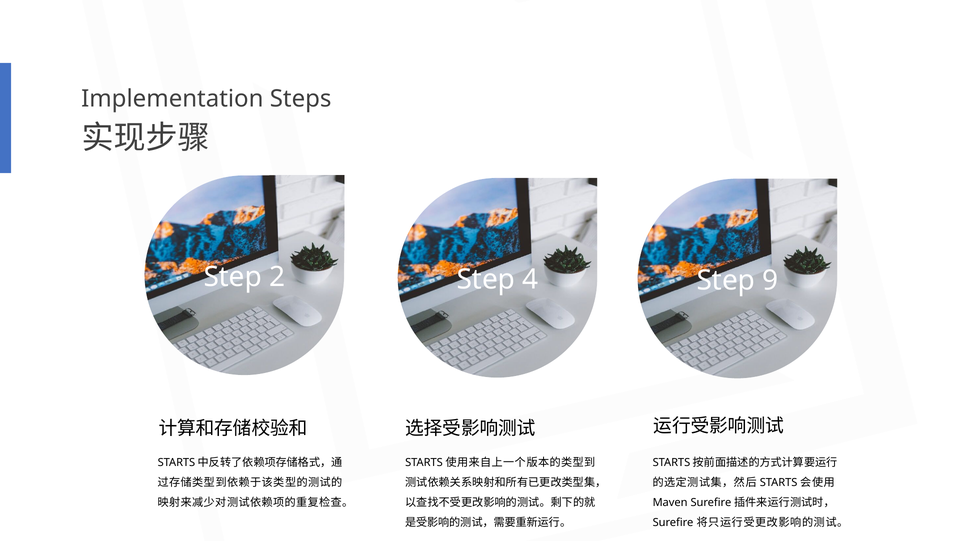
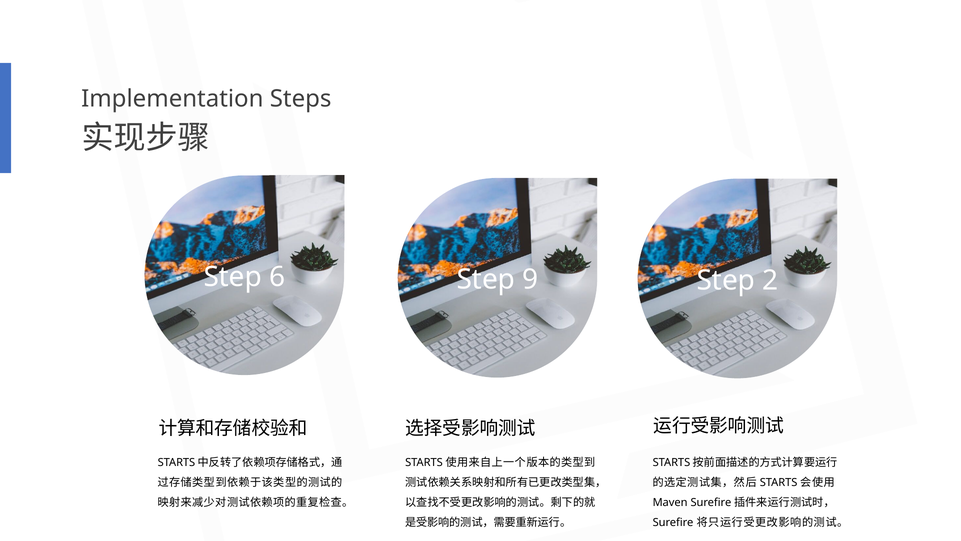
2: 2 -> 6 (277, 277)
9: 9 -> 2 (770, 280)
4: 4 -> 9 (530, 279)
